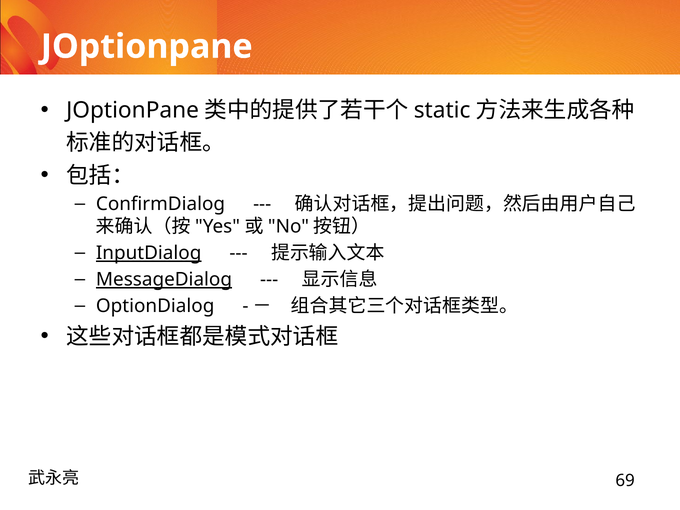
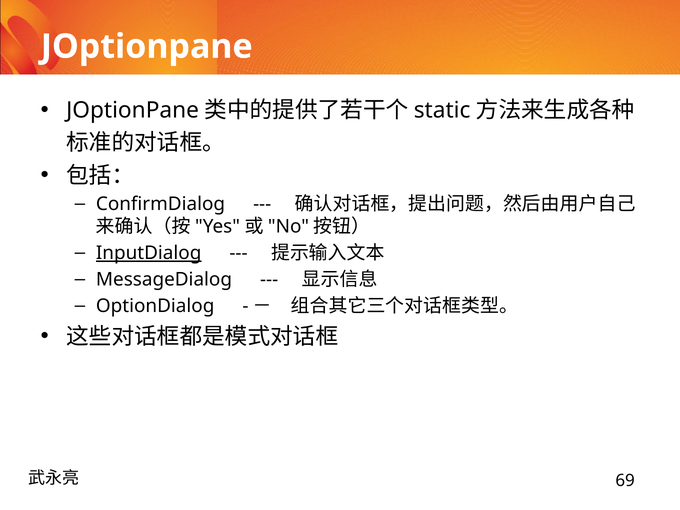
MessageDialog underline: present -> none (164, 280)
